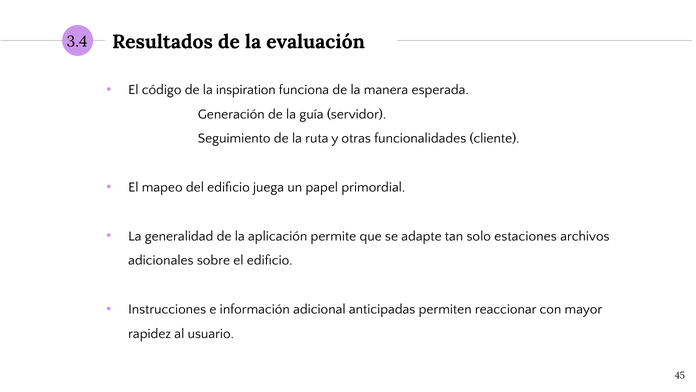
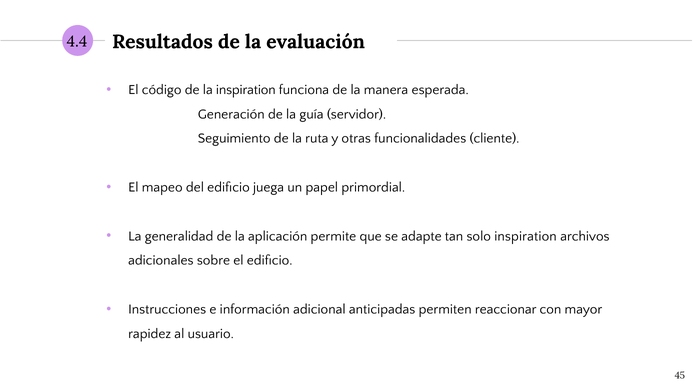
3.4: 3.4 -> 4.4 (77, 41)
solo estaciones: estaciones -> inspiration (526, 236)
